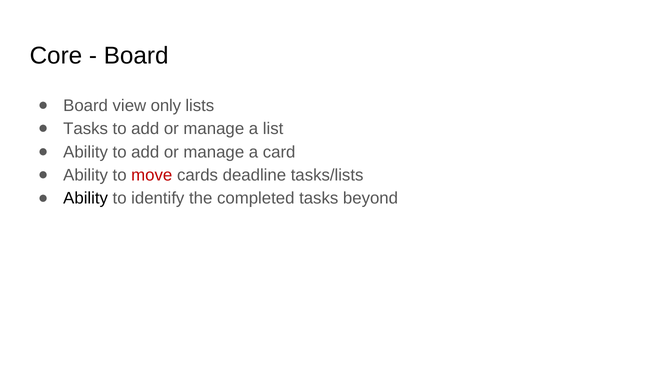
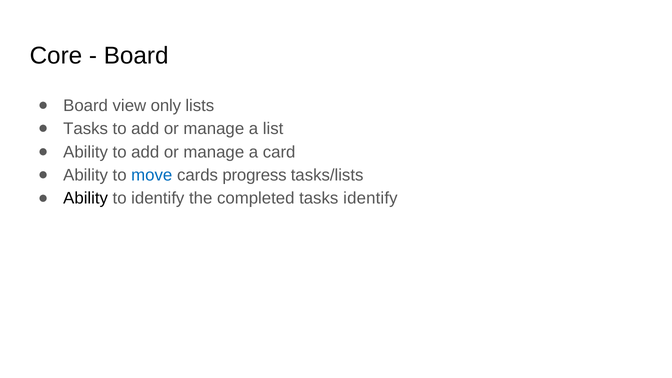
move colour: red -> blue (152, 175)
deadline: deadline -> progress (254, 175)
tasks beyond: beyond -> identify (370, 198)
